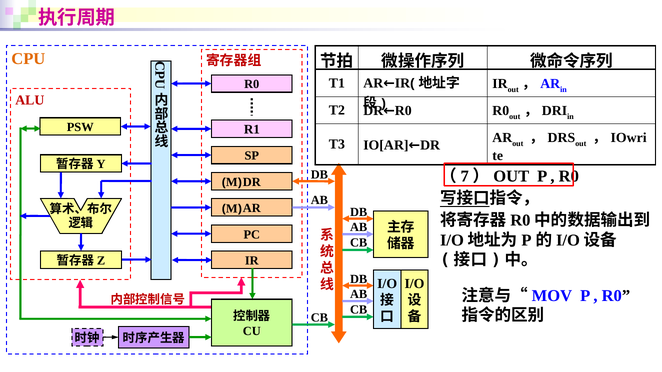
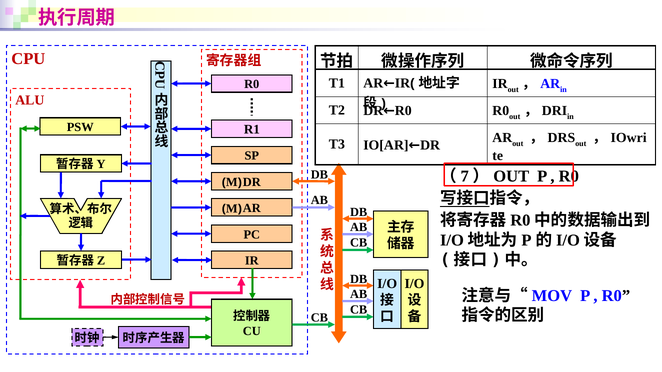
CPU colour: orange -> red (28, 59)
